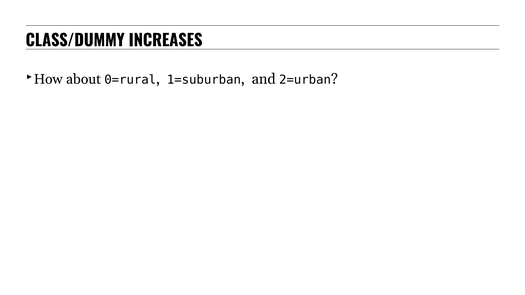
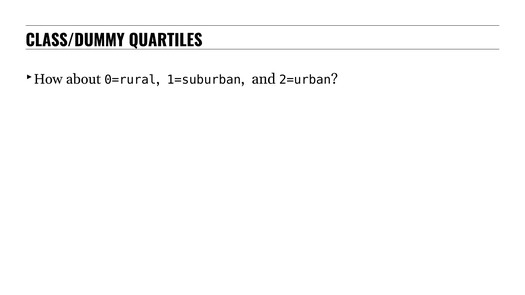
INCREASES: INCREASES -> QUARTILES (166, 41)
